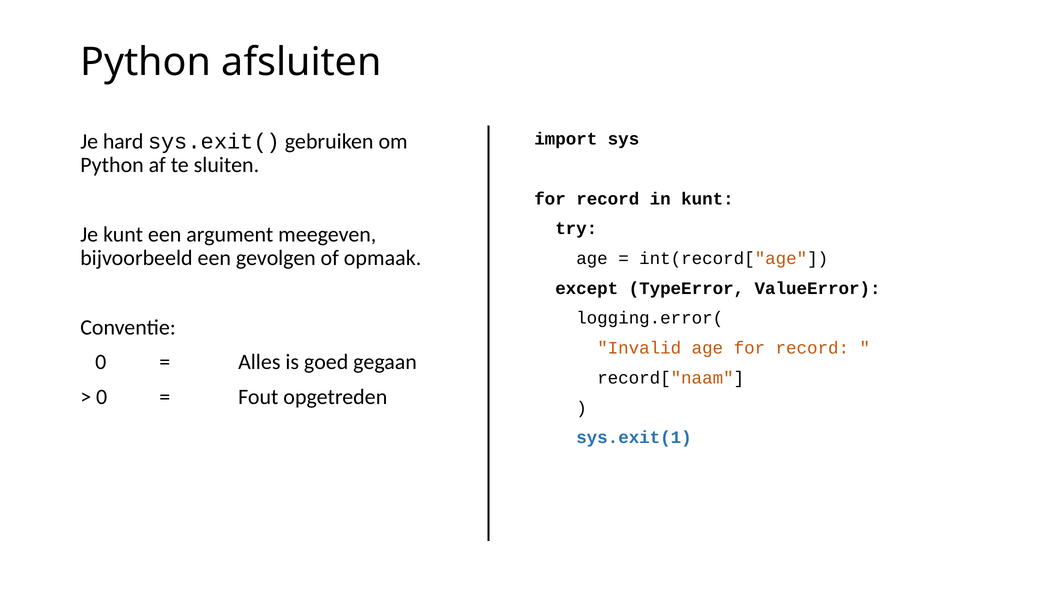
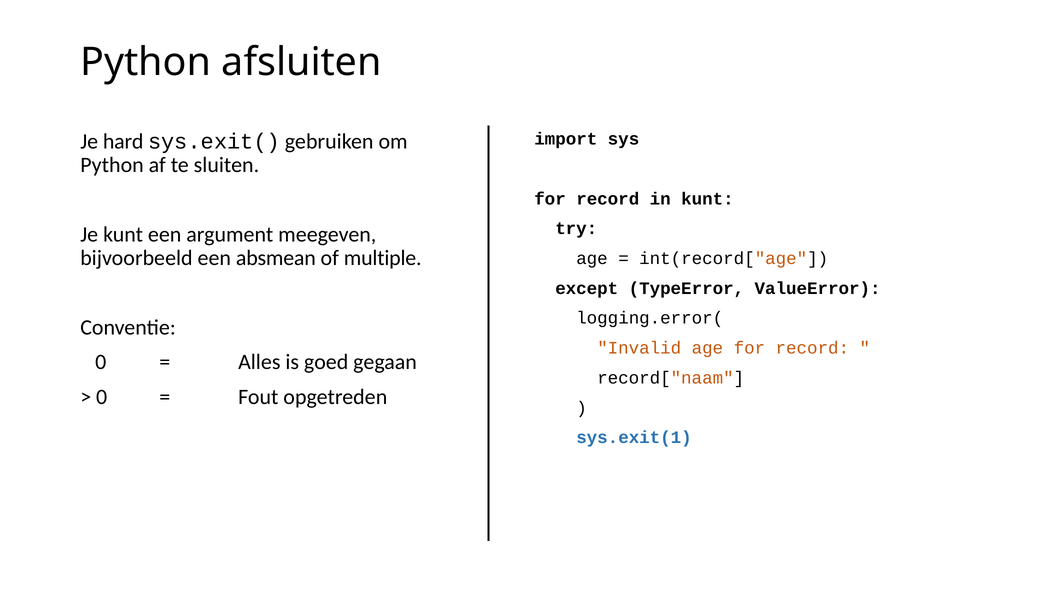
gevolgen: gevolgen -> absmean (276, 258)
opmaak: opmaak -> multiple (383, 258)
